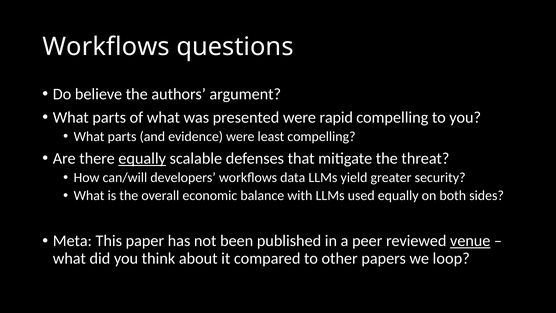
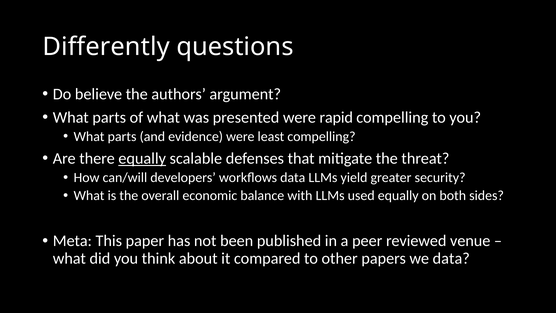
Workflows: Workflows -> Differently (106, 47)
venue underline: present -> none (470, 241)
we loop: loop -> data (451, 258)
